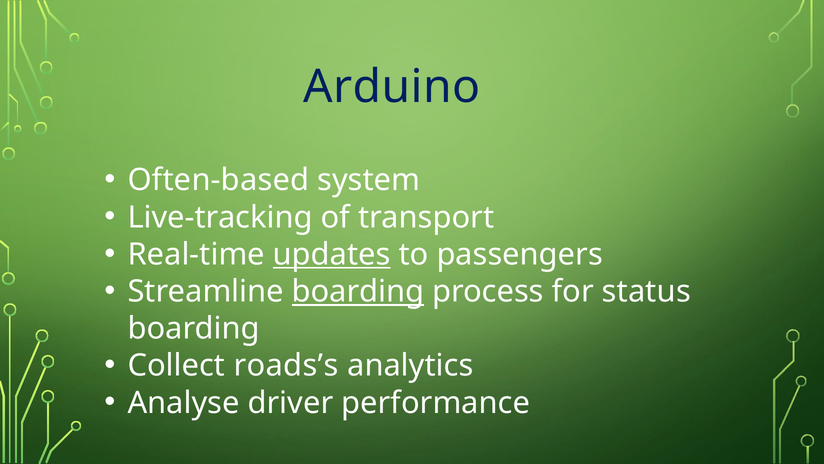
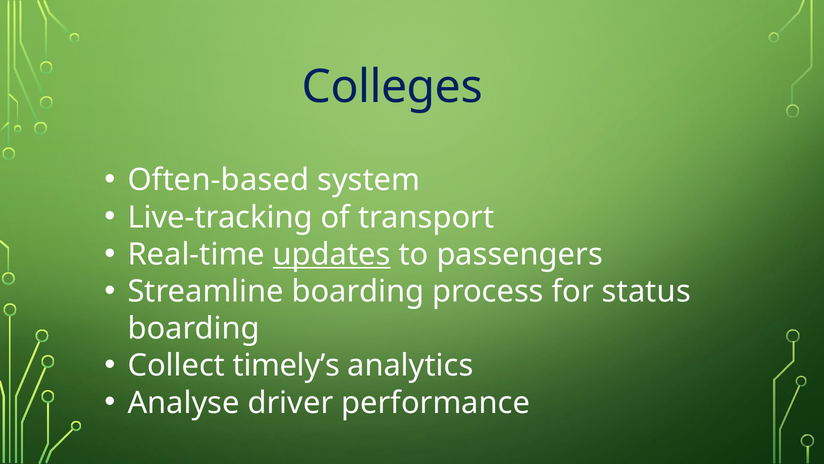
Arduino: Arduino -> Colleges (392, 87)
boarding underline: present -> none (358, 291)
roads’s: roads’s -> timely’s (286, 365)
